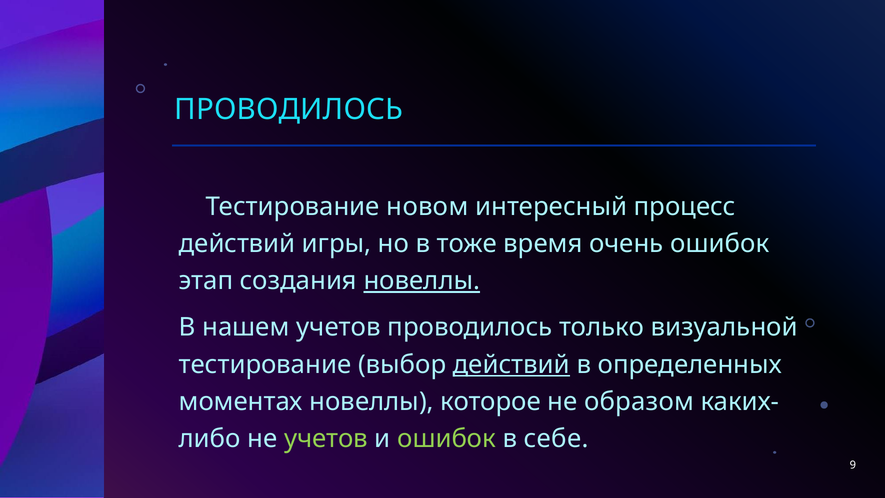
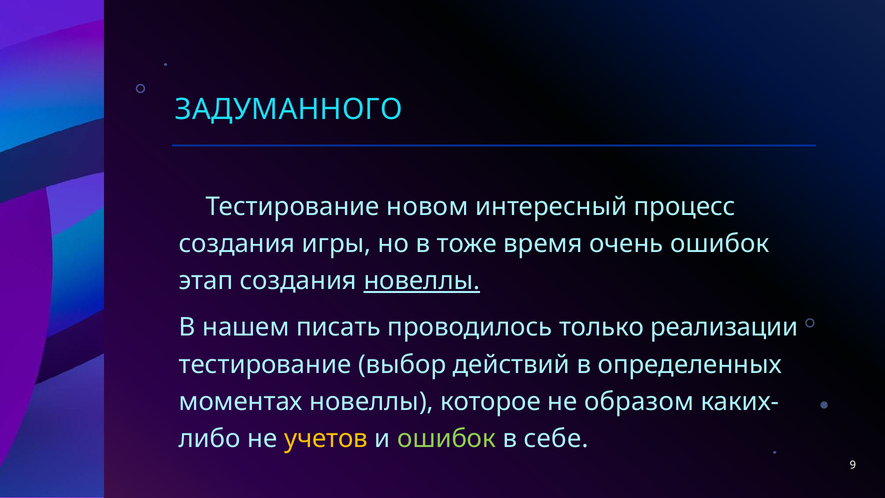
ПРОВОДИЛОСЬ: ПРОВОДИЛОСЬ -> ЗАДУМАННОГО (289, 110)
действий: действий -> создания (237, 244)
нашем учетов: учетов -> писать (338, 327)
визуальной: визуальной -> реализации (724, 327)
действий underline: present -> none (511, 364)
учетов colour: light green -> yellow (326, 439)
